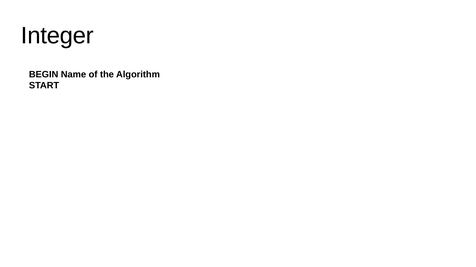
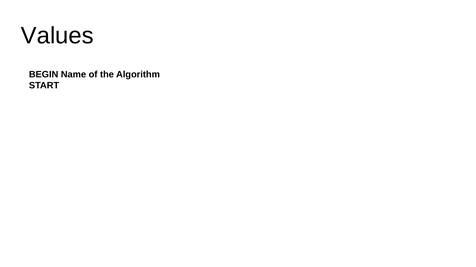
Integer: Integer -> Values (57, 36)
